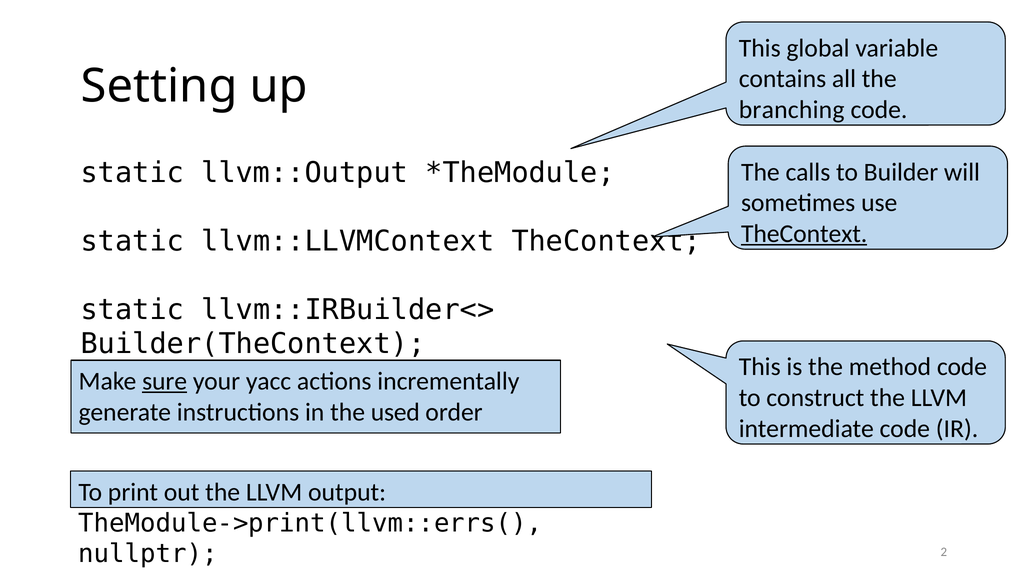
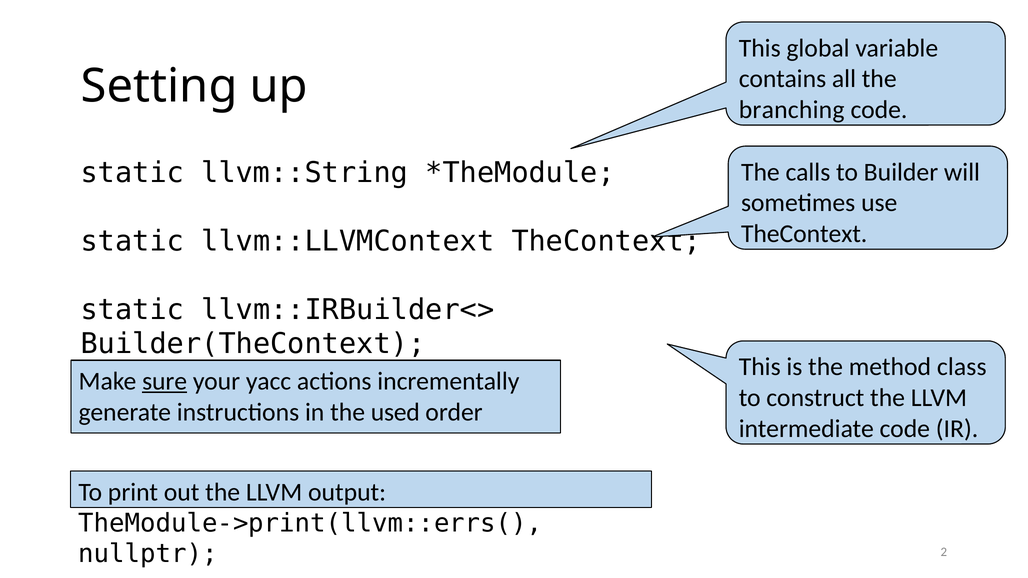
llvm::Output: llvm::Output -> llvm::String (305, 173)
TheContext underline: present -> none (804, 234)
method code: code -> class (962, 367)
